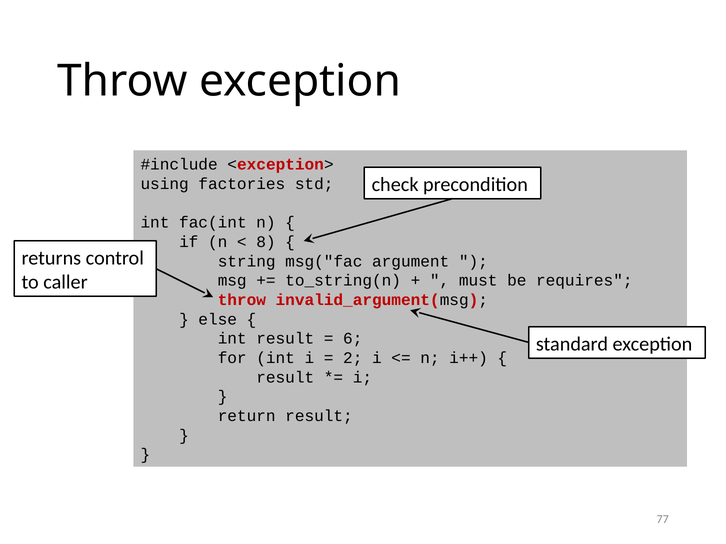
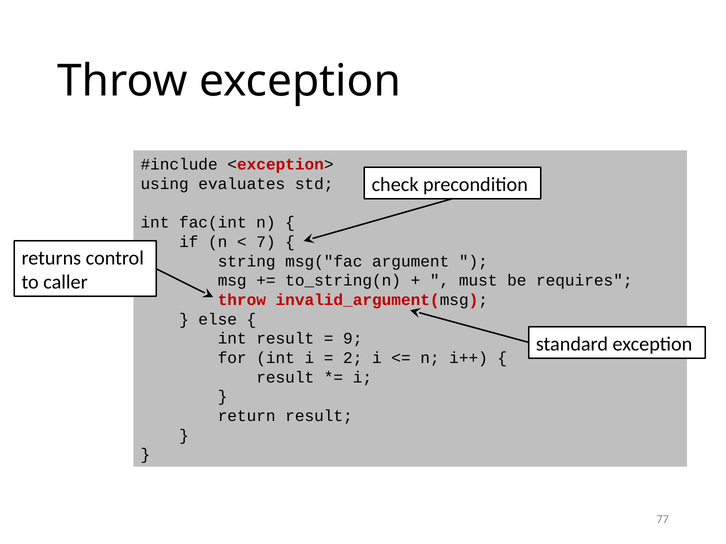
factories: factories -> evaluates (242, 184)
8: 8 -> 7 (266, 242)
6: 6 -> 9 (353, 339)
